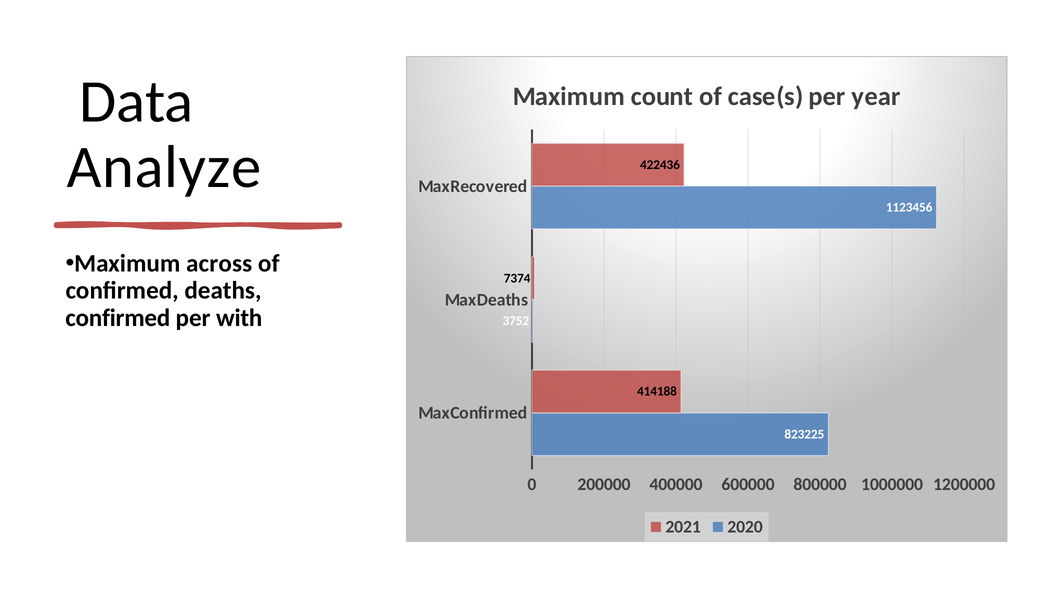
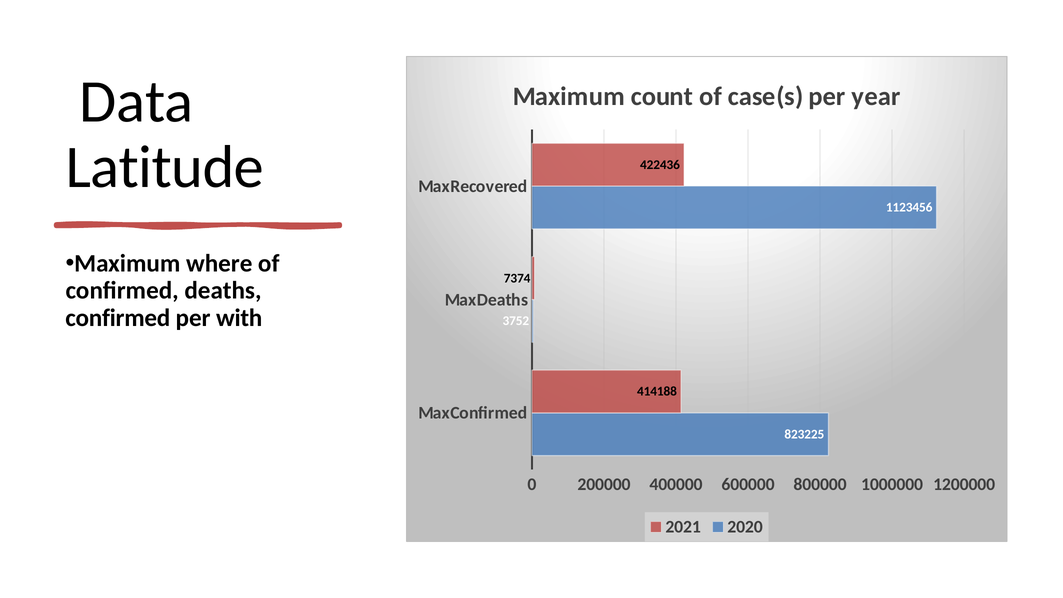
Analyze: Analyze -> Latitude (165, 167)
across: across -> where (219, 263)
